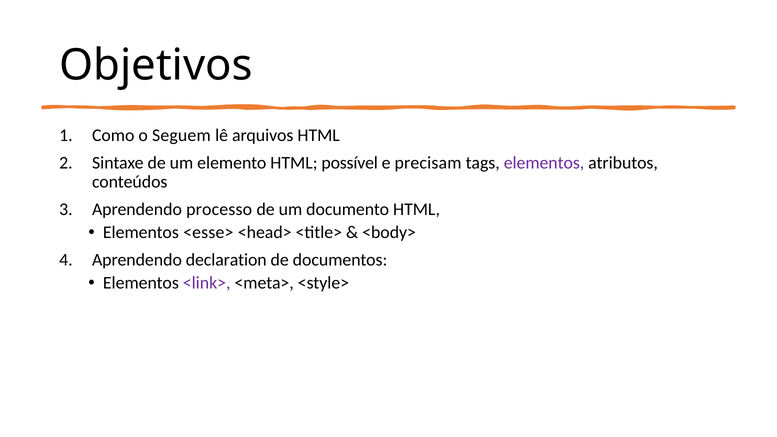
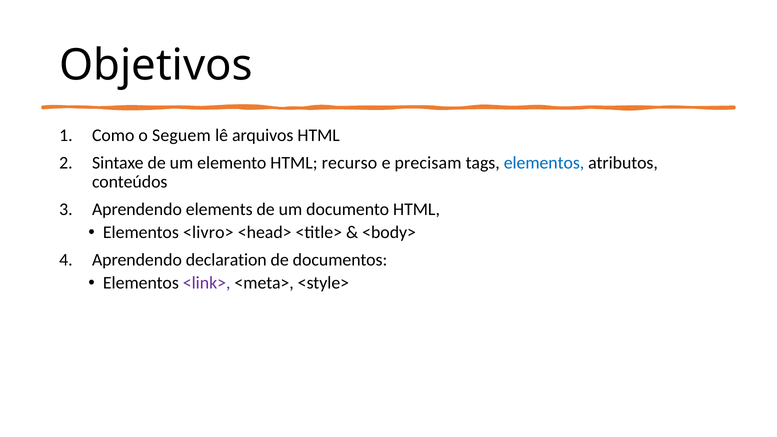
possível: possível -> recurso (349, 163)
elementos colour: purple -> blue (544, 163)
processo: processo -> elements (219, 209)
<esse>: <esse> -> <livro> (208, 232)
